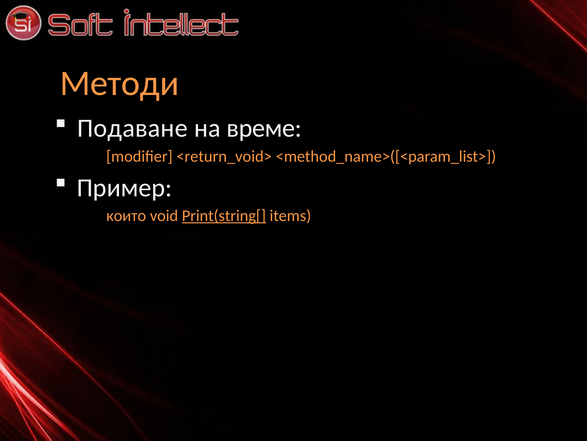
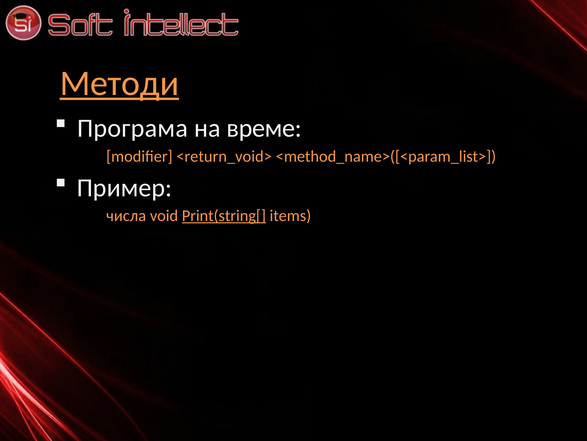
Методи underline: none -> present (119, 83)
Подаване: Подаване -> Програма (132, 128)
които: които -> числа (126, 216)
